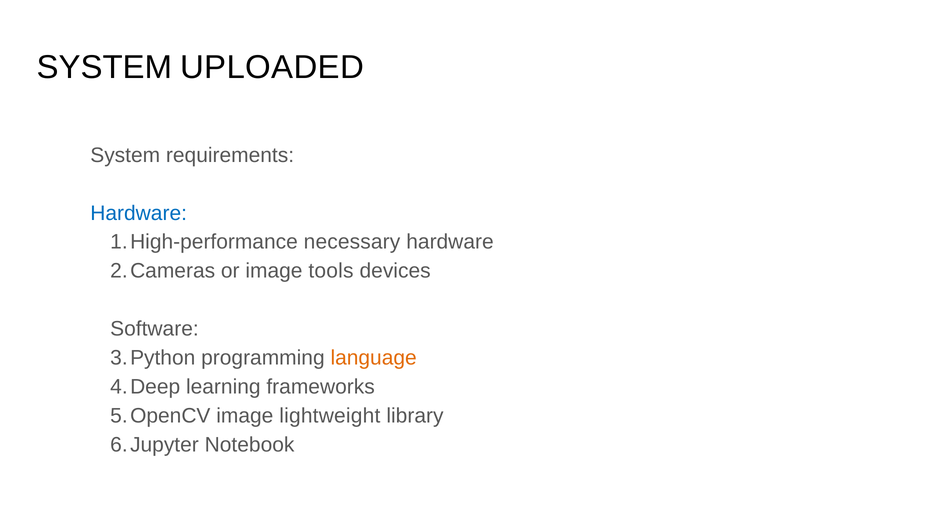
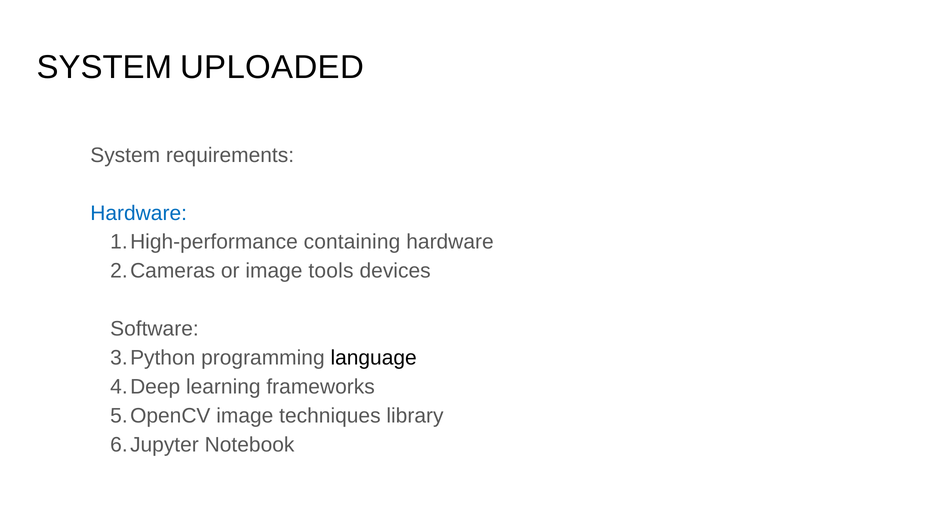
necessary: necessary -> containing (352, 242)
language colour: orange -> black (374, 357)
lightweight: lightweight -> techniques (330, 415)
